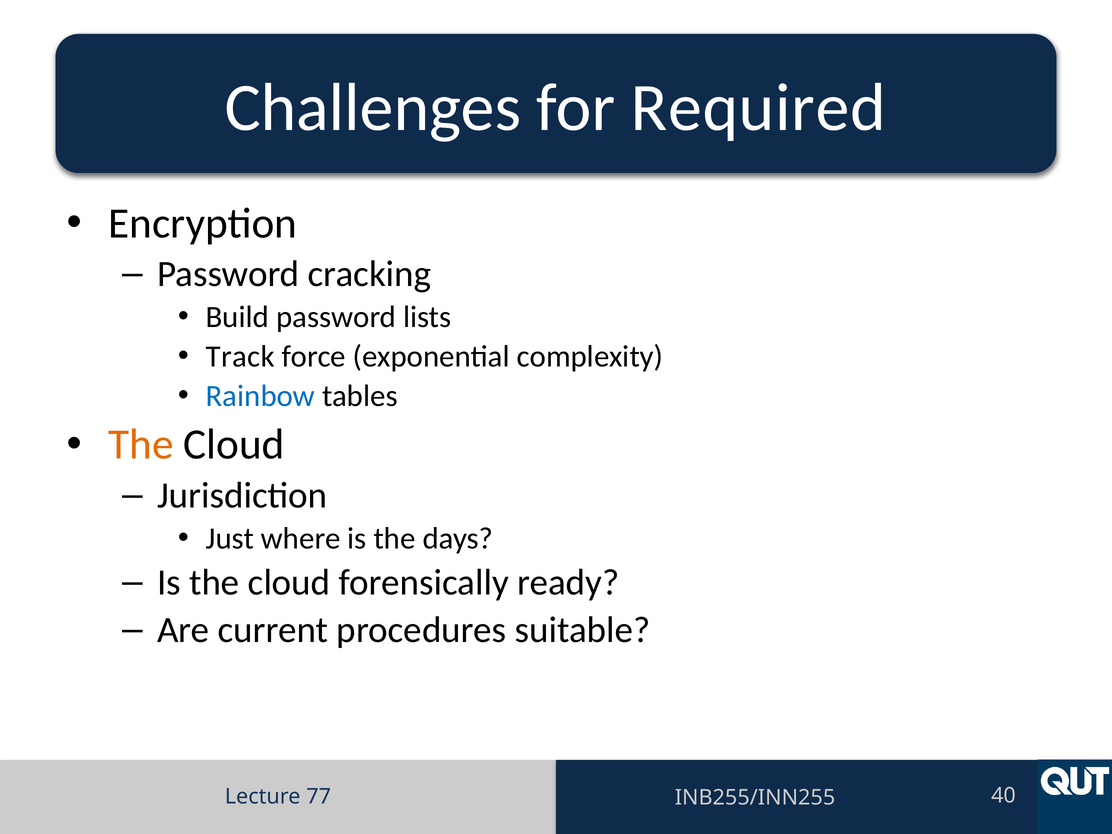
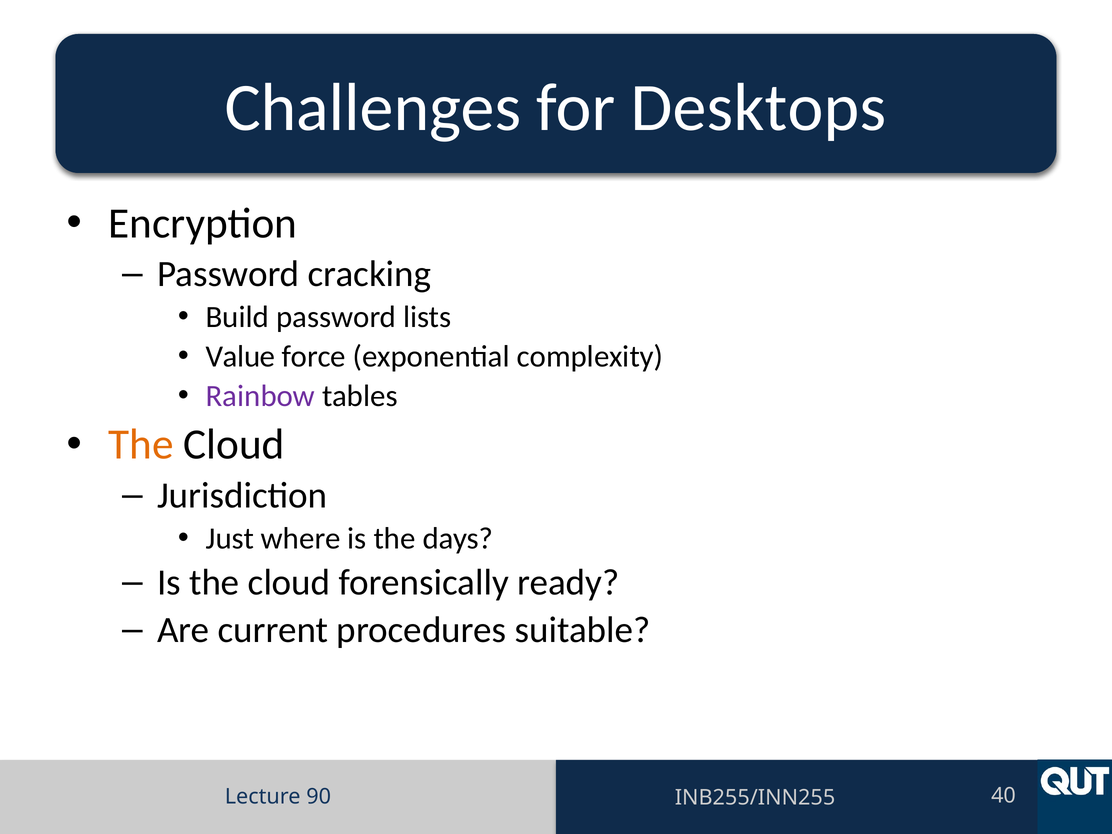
Required: Required -> Desktops (758, 108)
Track: Track -> Value (240, 356)
Rainbow colour: blue -> purple (260, 396)
77: 77 -> 90 (319, 796)
